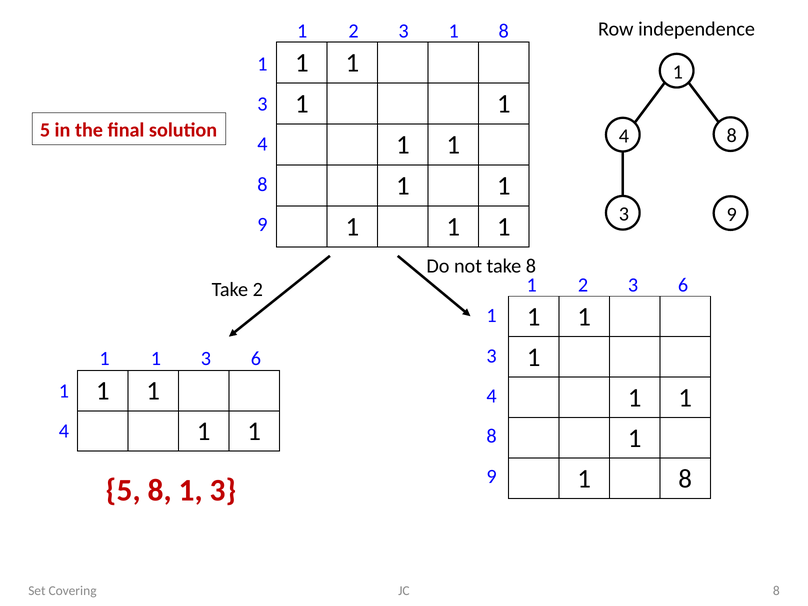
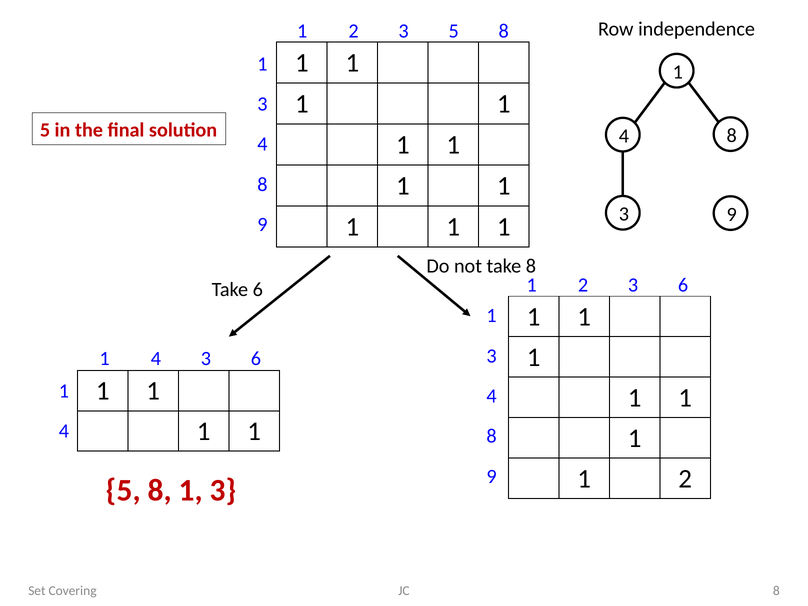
2 3 1: 1 -> 5 (454, 31)
Take 2: 2 -> 6 (258, 290)
1: 1 -> 4 (156, 359)
8: 8 -> 2 (685, 479)
